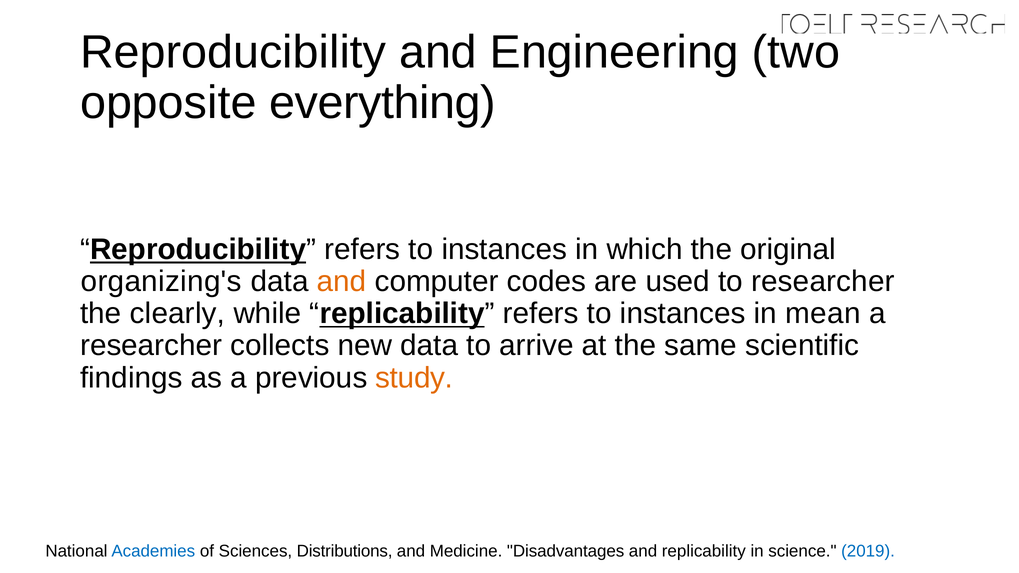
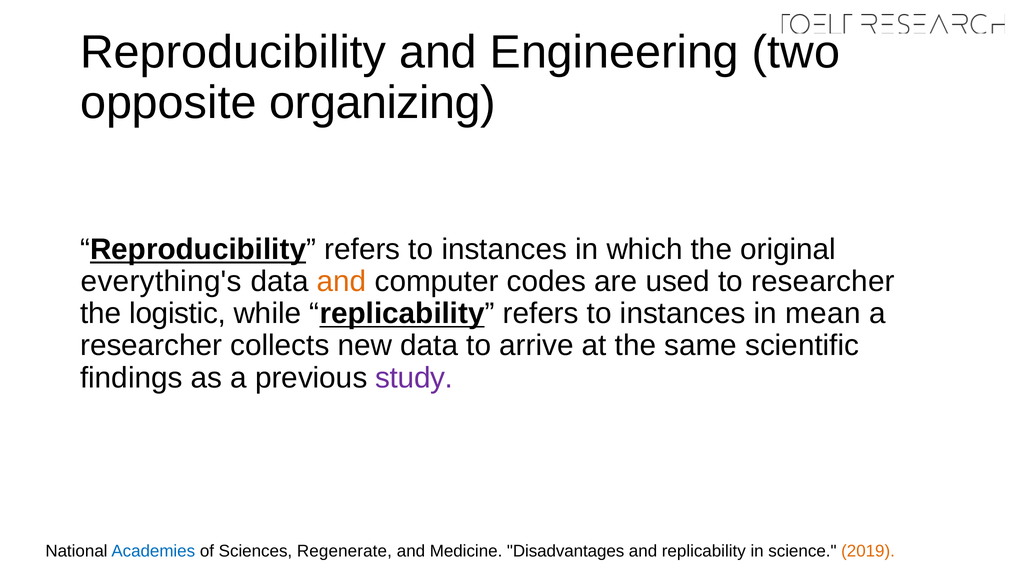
everything: everything -> organizing (383, 103)
organizing's: organizing's -> everything's (161, 282)
clearly: clearly -> logistic (178, 314)
study colour: orange -> purple (414, 378)
Distributions: Distributions -> Regenerate (344, 551)
2019 colour: blue -> orange (868, 551)
